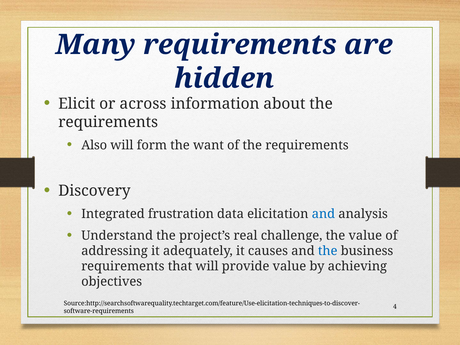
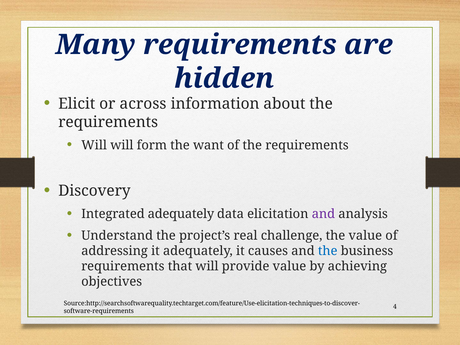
Also: Also -> Will (94, 145)
Integrated frustration: frustration -> adequately (181, 214)
and colour: blue -> purple (323, 214)
